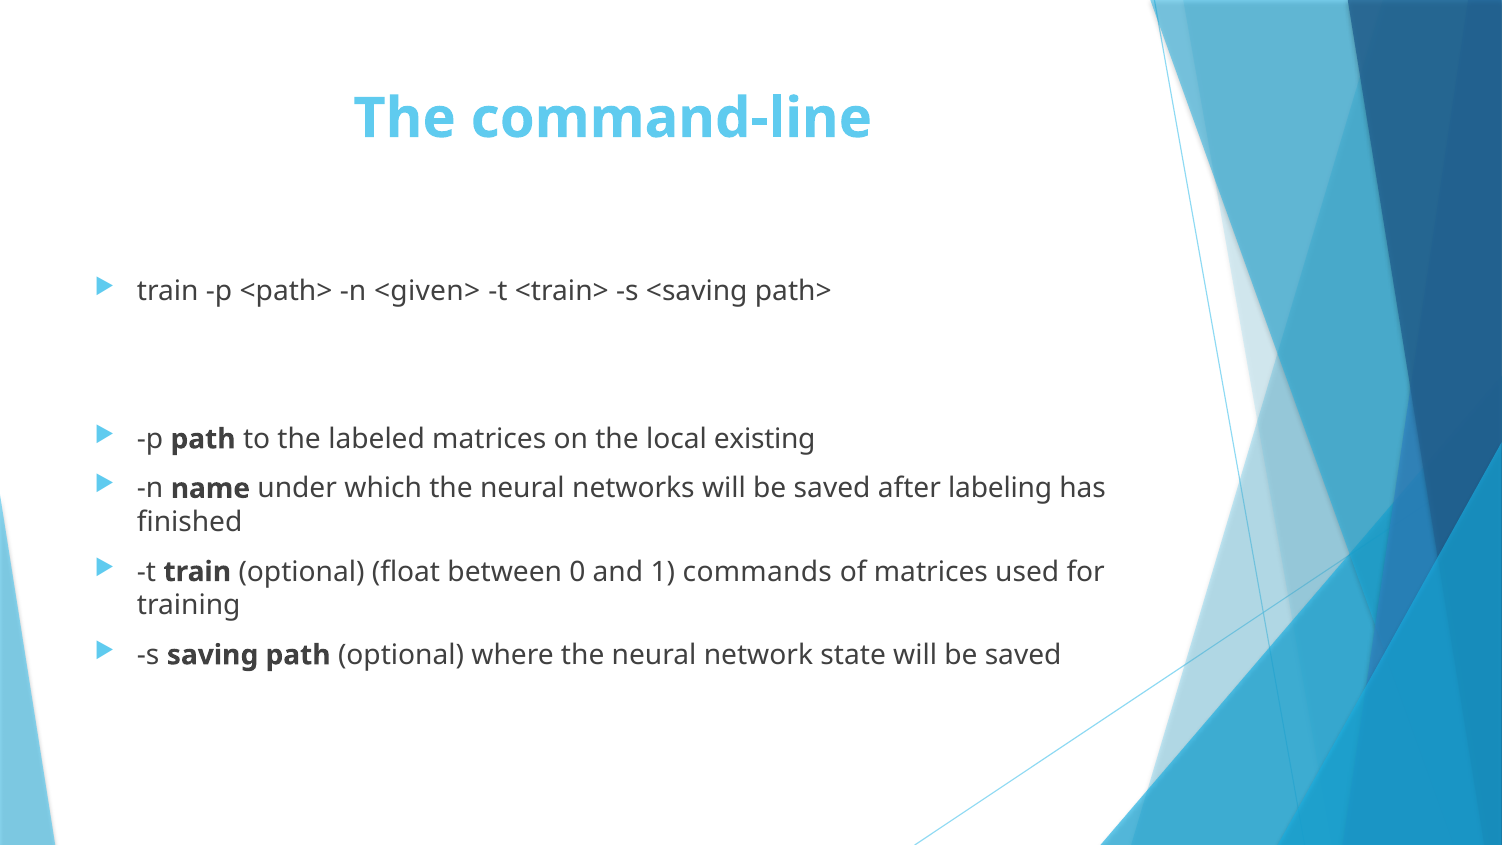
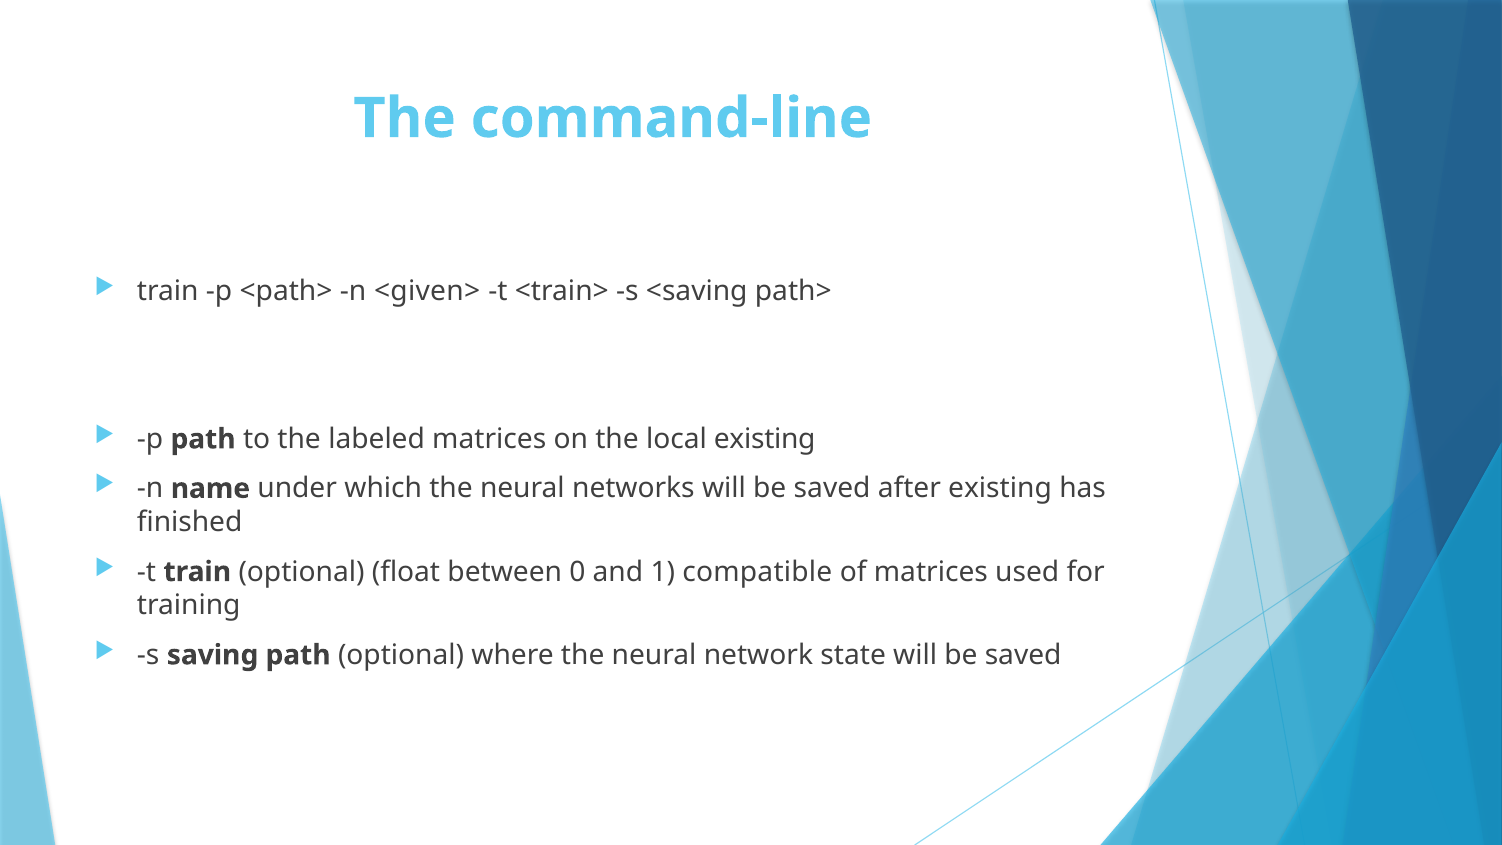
after labeling: labeling -> existing (1000, 488)
commands: commands -> compatible (757, 572)
